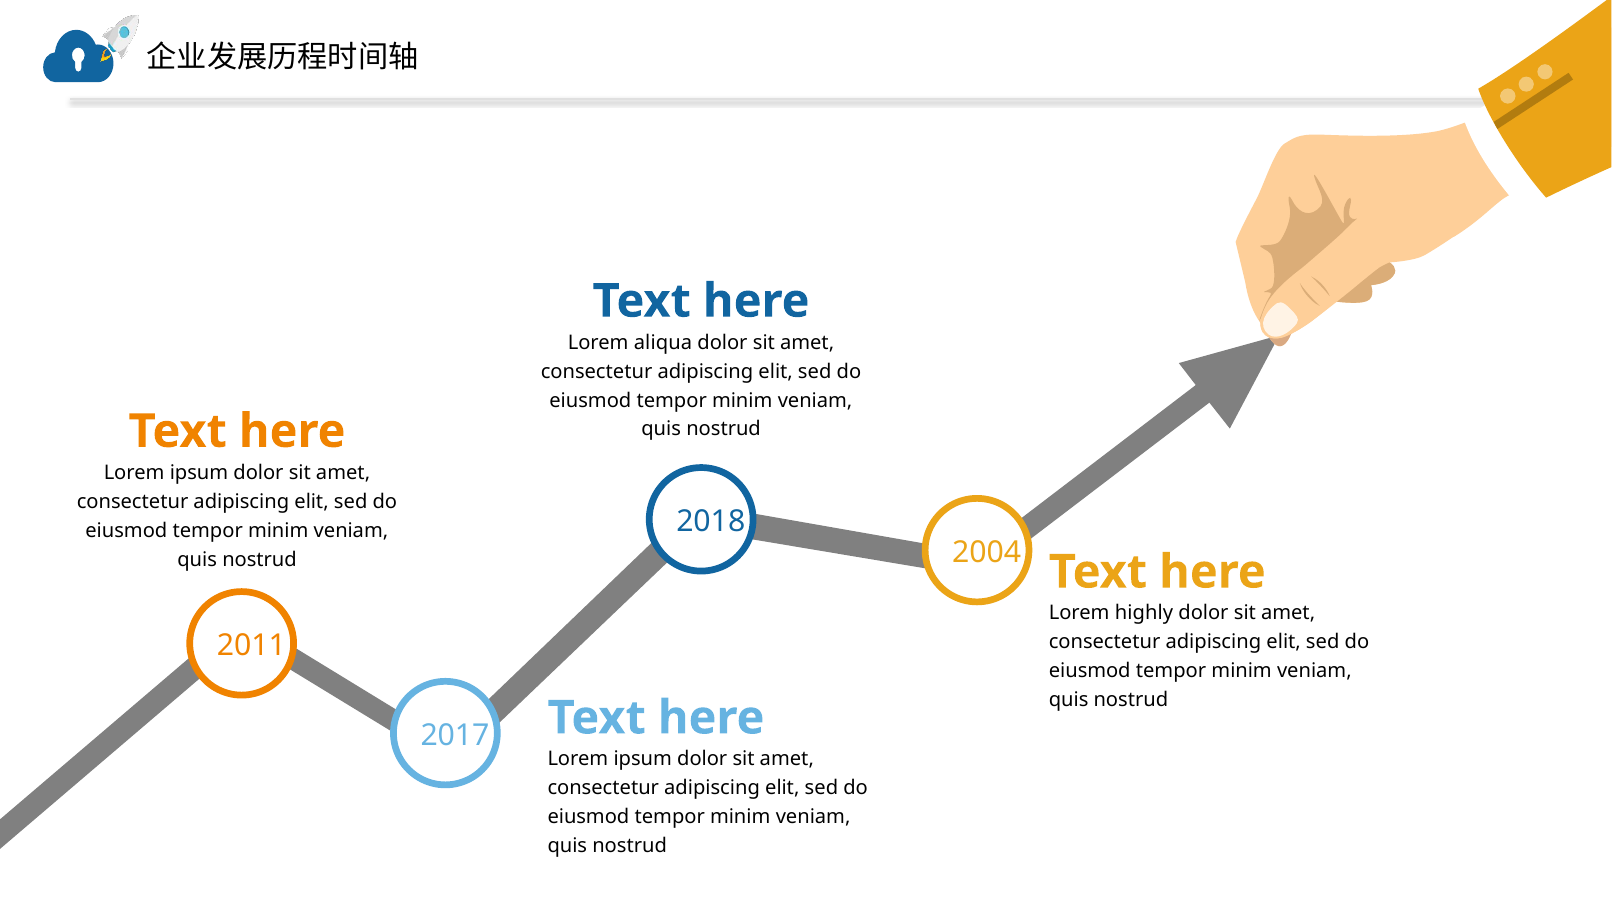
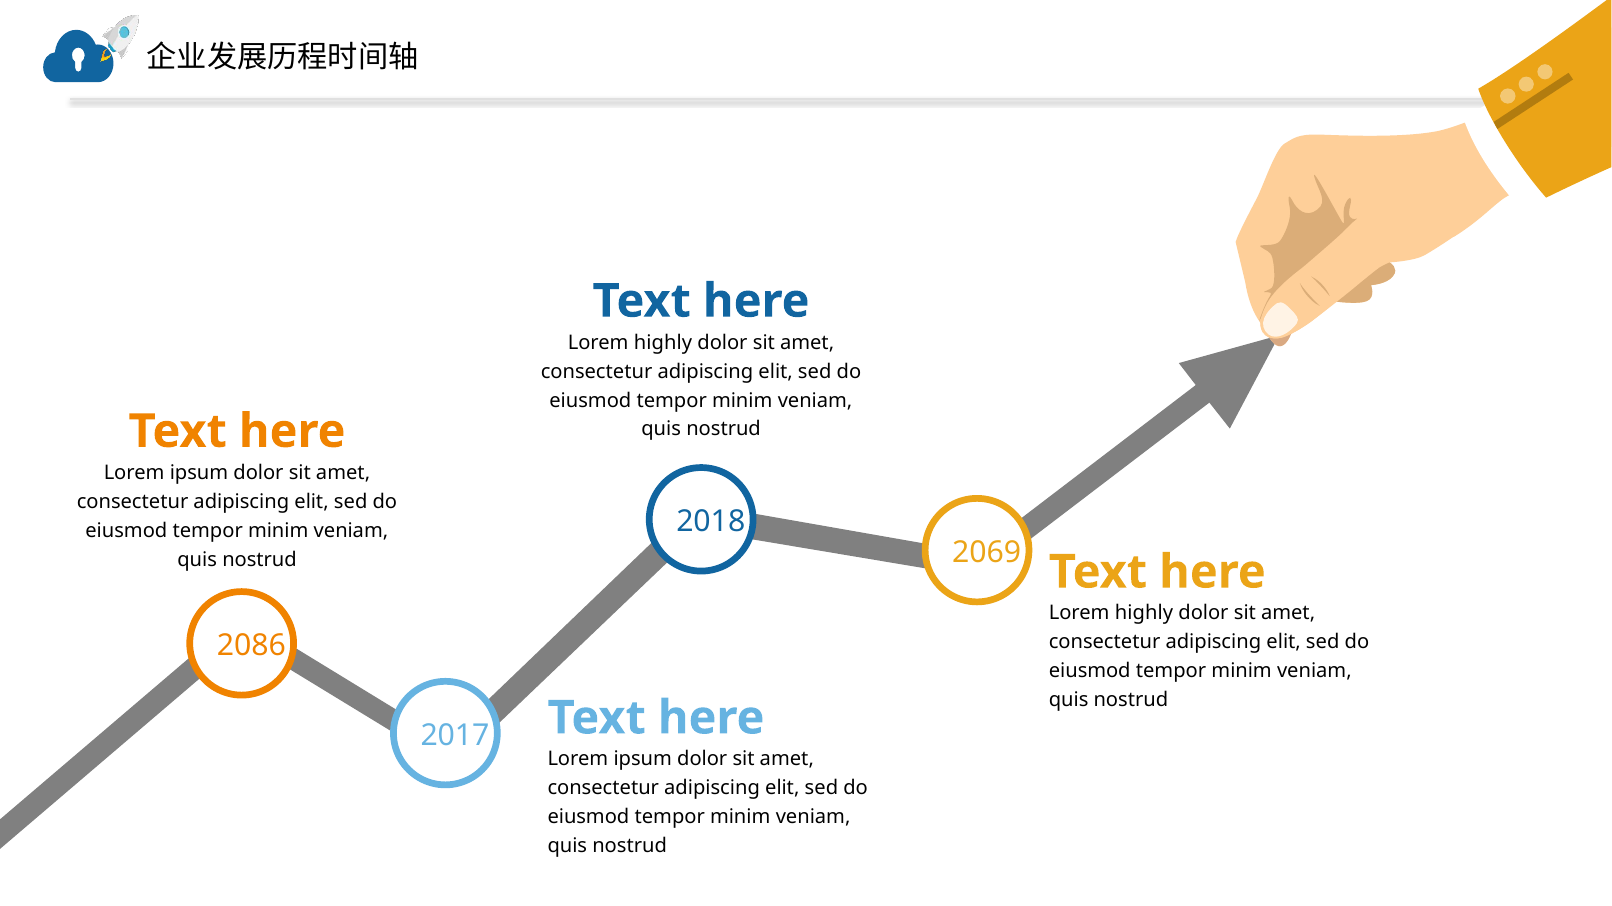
aliqua: aliqua -> highly (663, 343)
2004: 2004 -> 2069 (987, 553)
2011: 2011 -> 2086 (251, 646)
